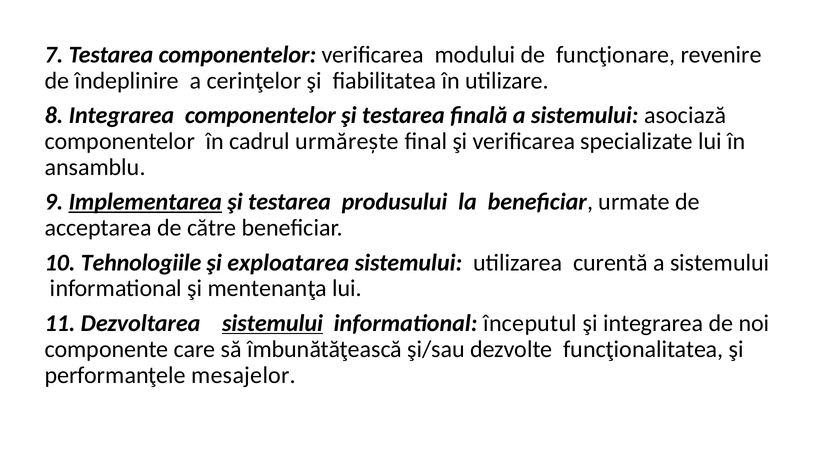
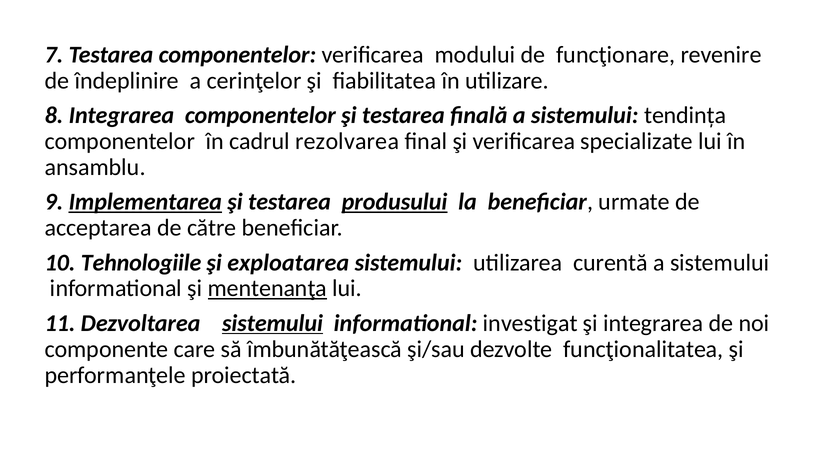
asociază: asociază -> tendința (685, 115)
urmărește: urmărește -> rezolvarea (347, 141)
produsului underline: none -> present (395, 202)
mentenanţa underline: none -> present (267, 289)
începutul: începutul -> investigat (530, 323)
mesajelor: mesajelor -> proiectată (244, 375)
